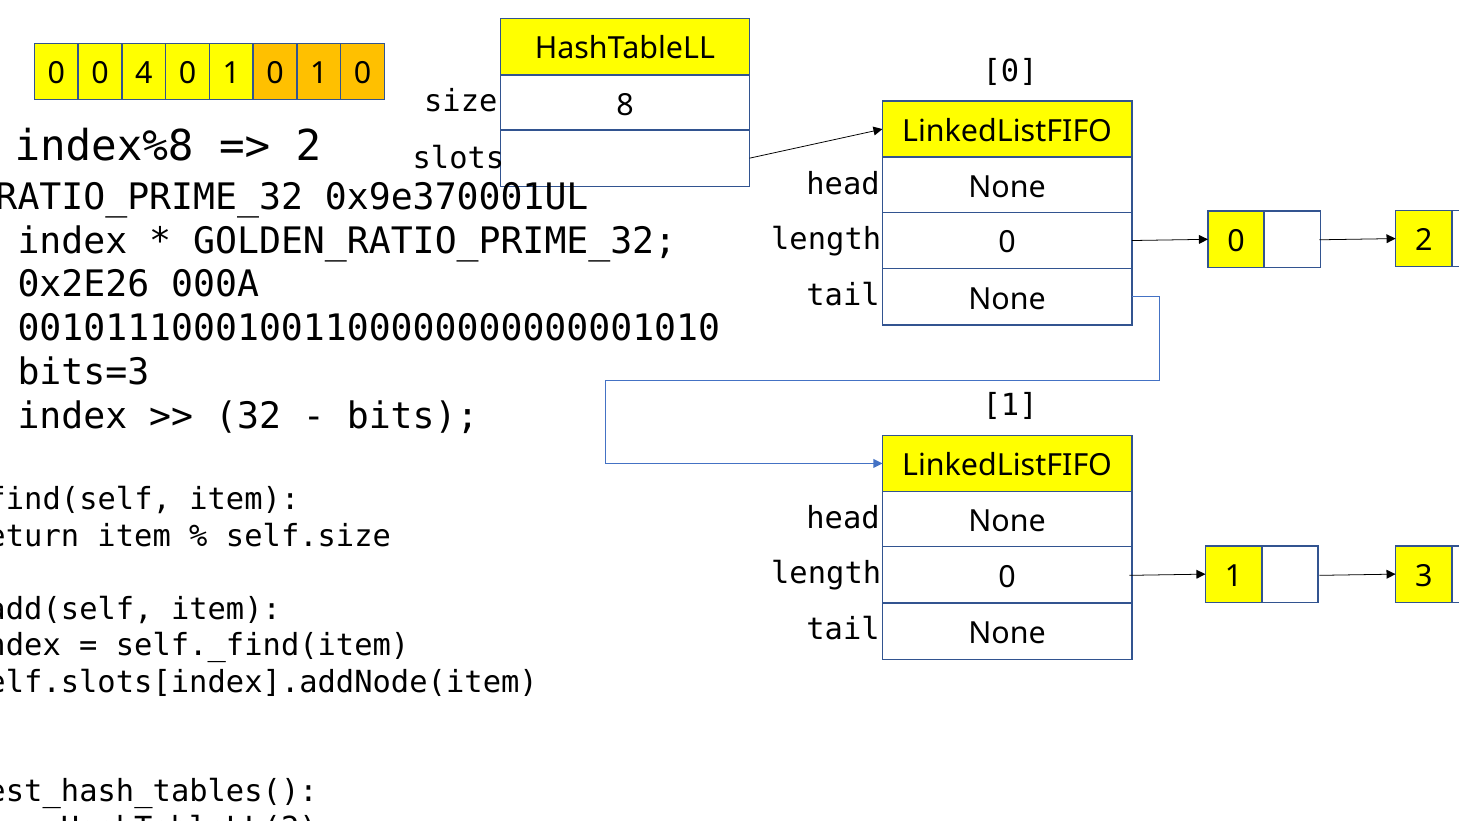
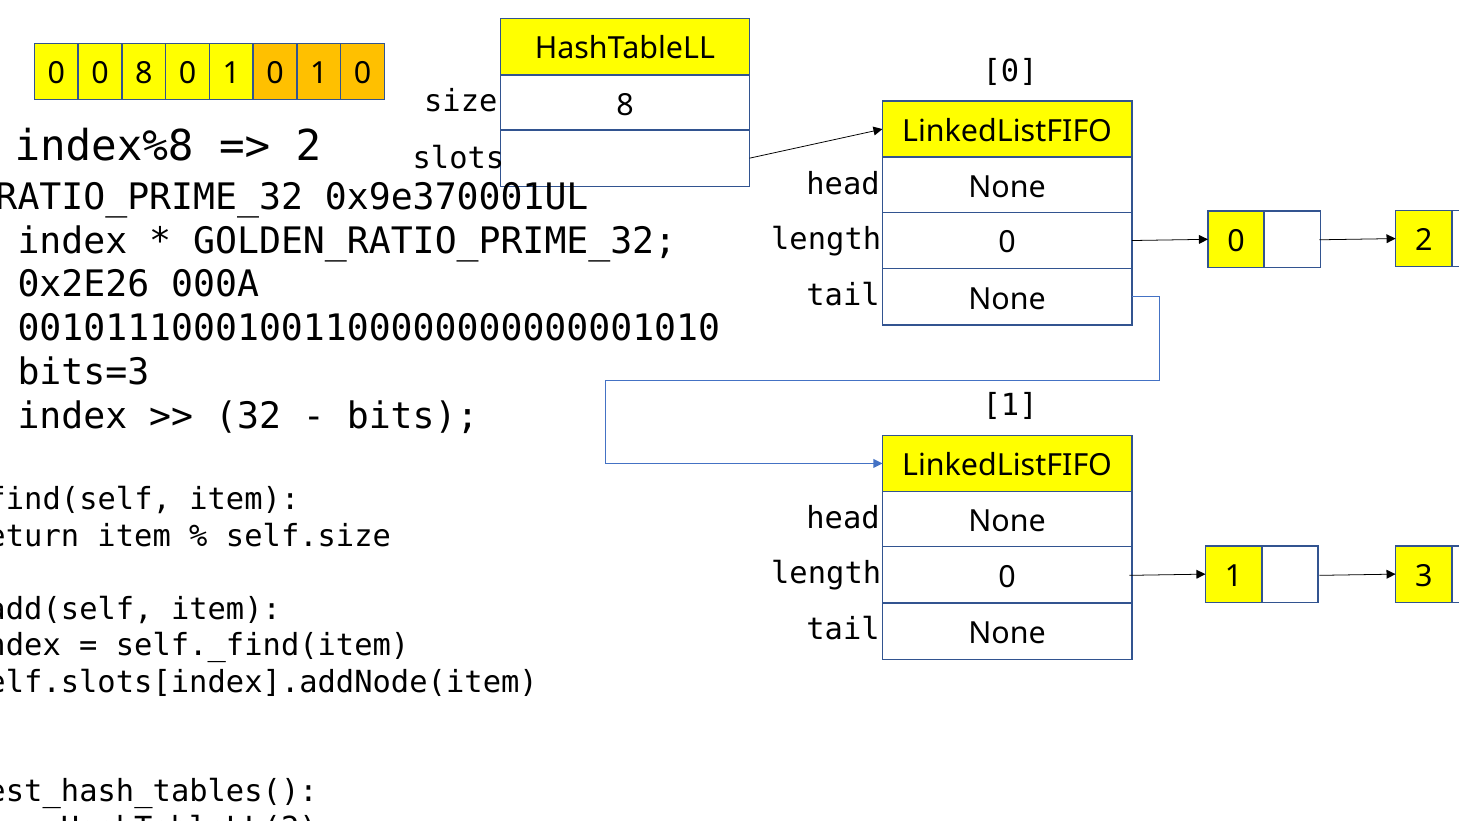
0 4: 4 -> 8 (144, 74)
